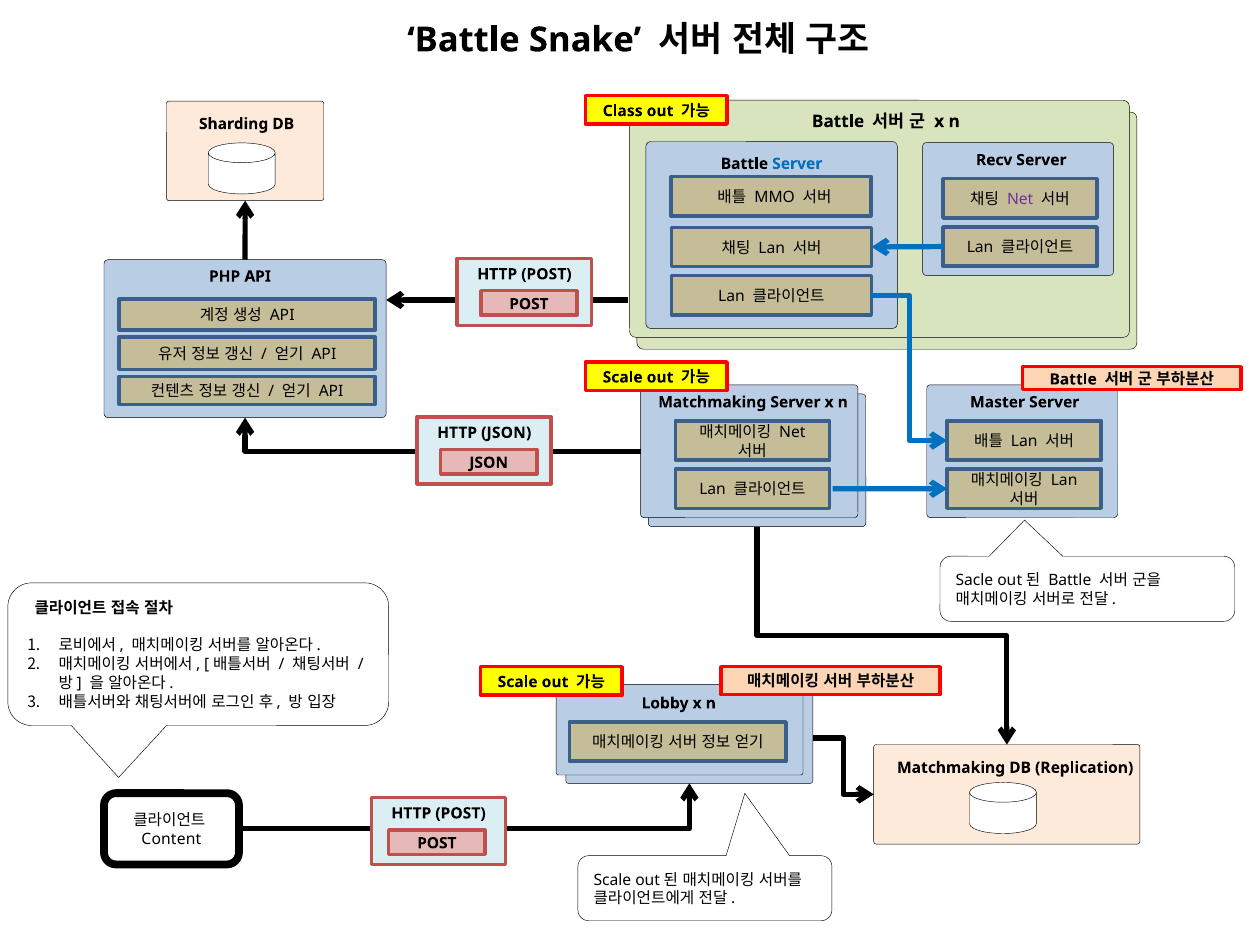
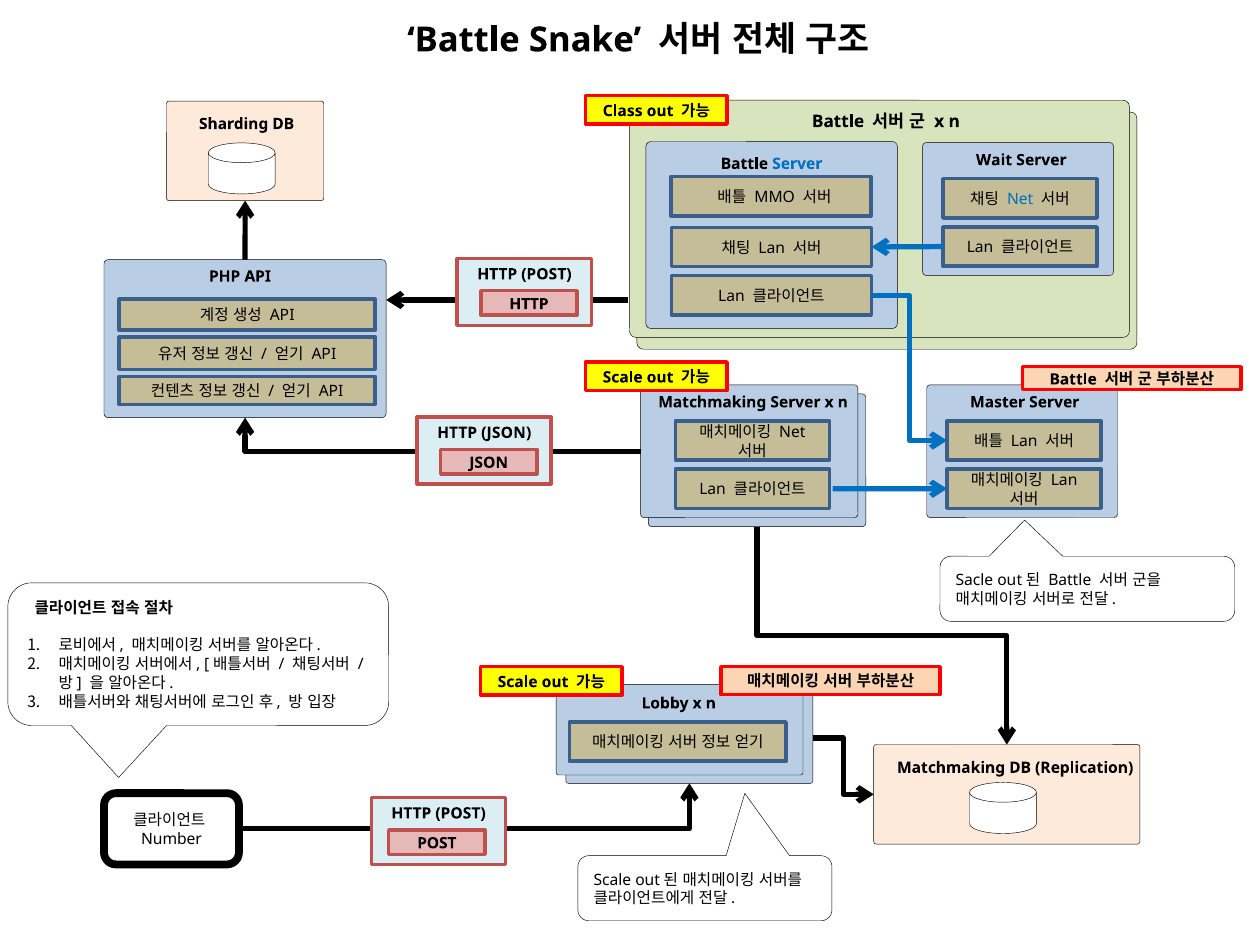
Recv: Recv -> Wait (994, 160)
Net colour: purple -> blue (1020, 200)
POST: POST -> HTTP (529, 304)
Content: Content -> Number (171, 840)
